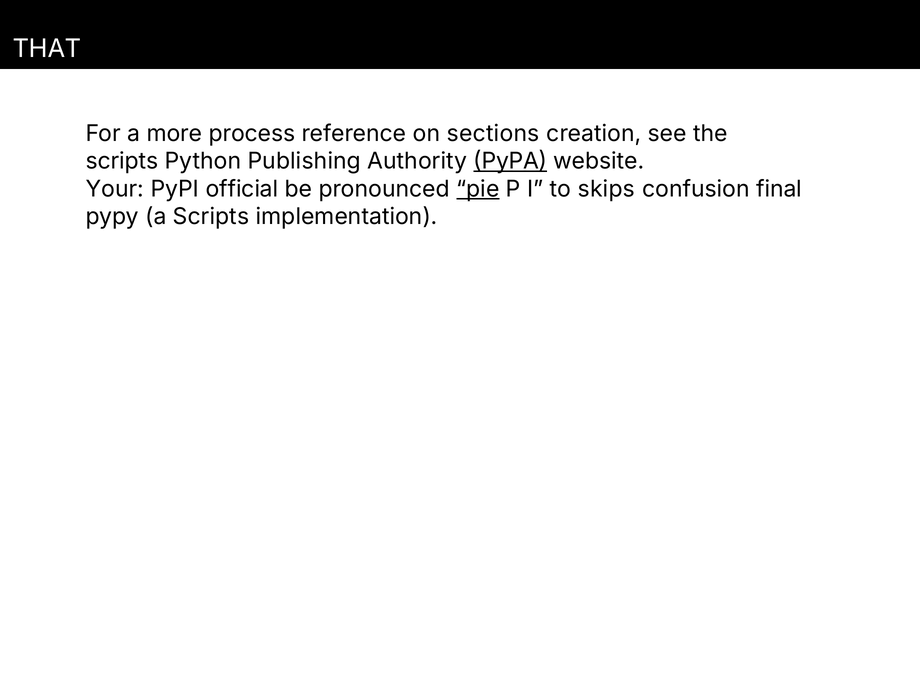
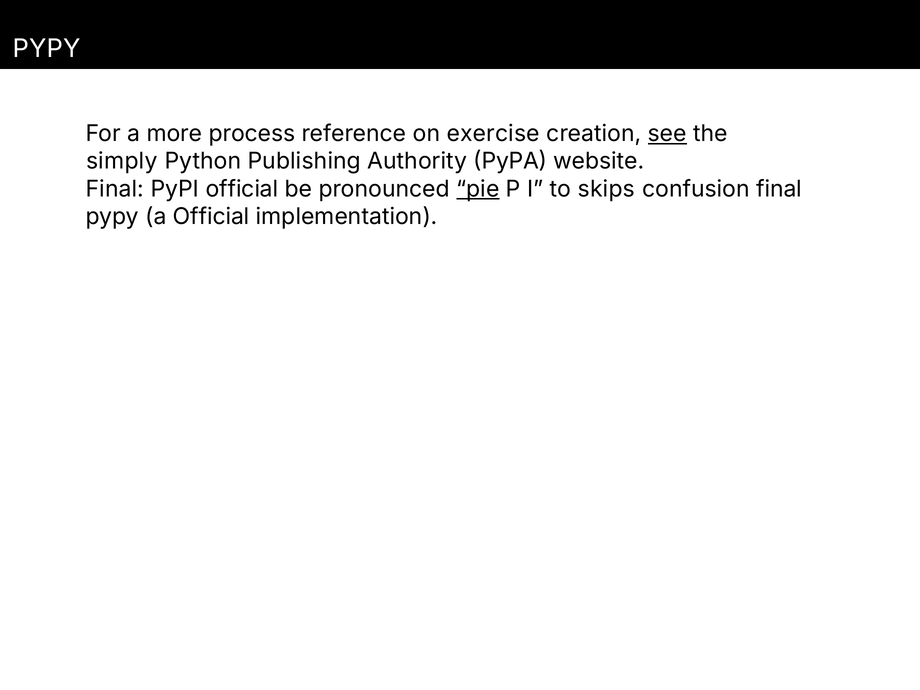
THAT: THAT -> PYPY (47, 49)
sections: sections -> exercise (493, 134)
see underline: none -> present (667, 134)
scripts: scripts -> simply (122, 161)
PyPA underline: present -> none (510, 161)
Your: Your -> Final (115, 189)
a Scripts: Scripts -> Official (211, 217)
